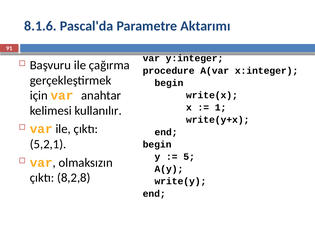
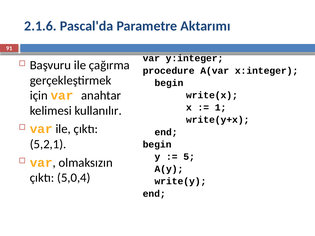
8.1.6: 8.1.6 -> 2.1.6 (40, 26)
8,2,8: 8,2,8 -> 5,0,4 (74, 178)
